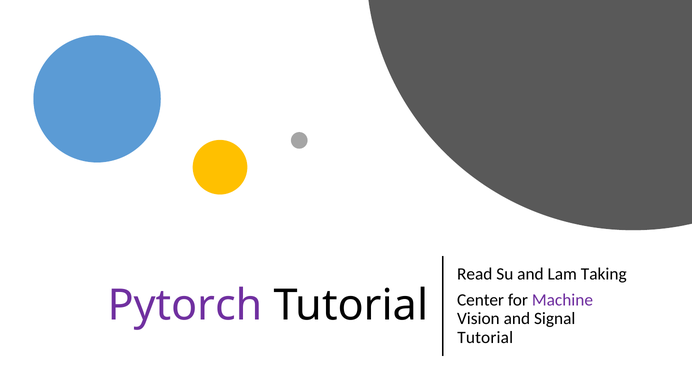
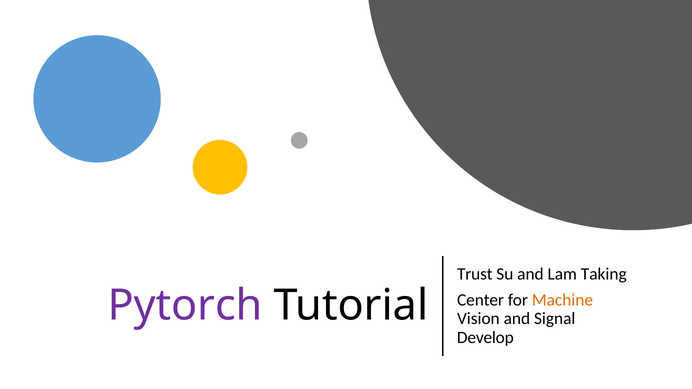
Read: Read -> Trust (475, 274)
Machine colour: purple -> orange (562, 300)
Tutorial: Tutorial -> Develop (485, 338)
